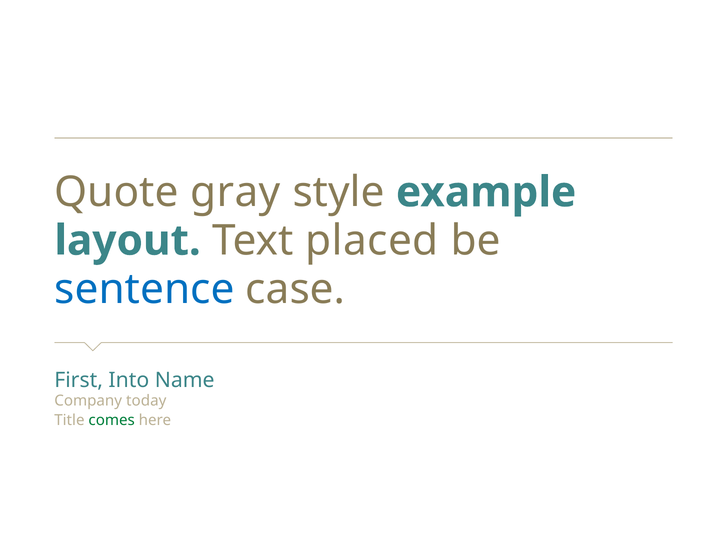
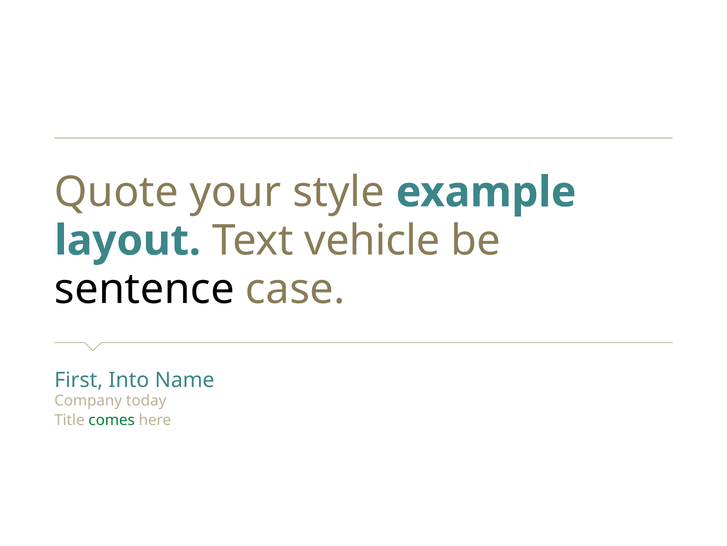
gray: gray -> your (235, 192)
placed: placed -> vehicle (372, 240)
sentence colour: blue -> black (144, 289)
